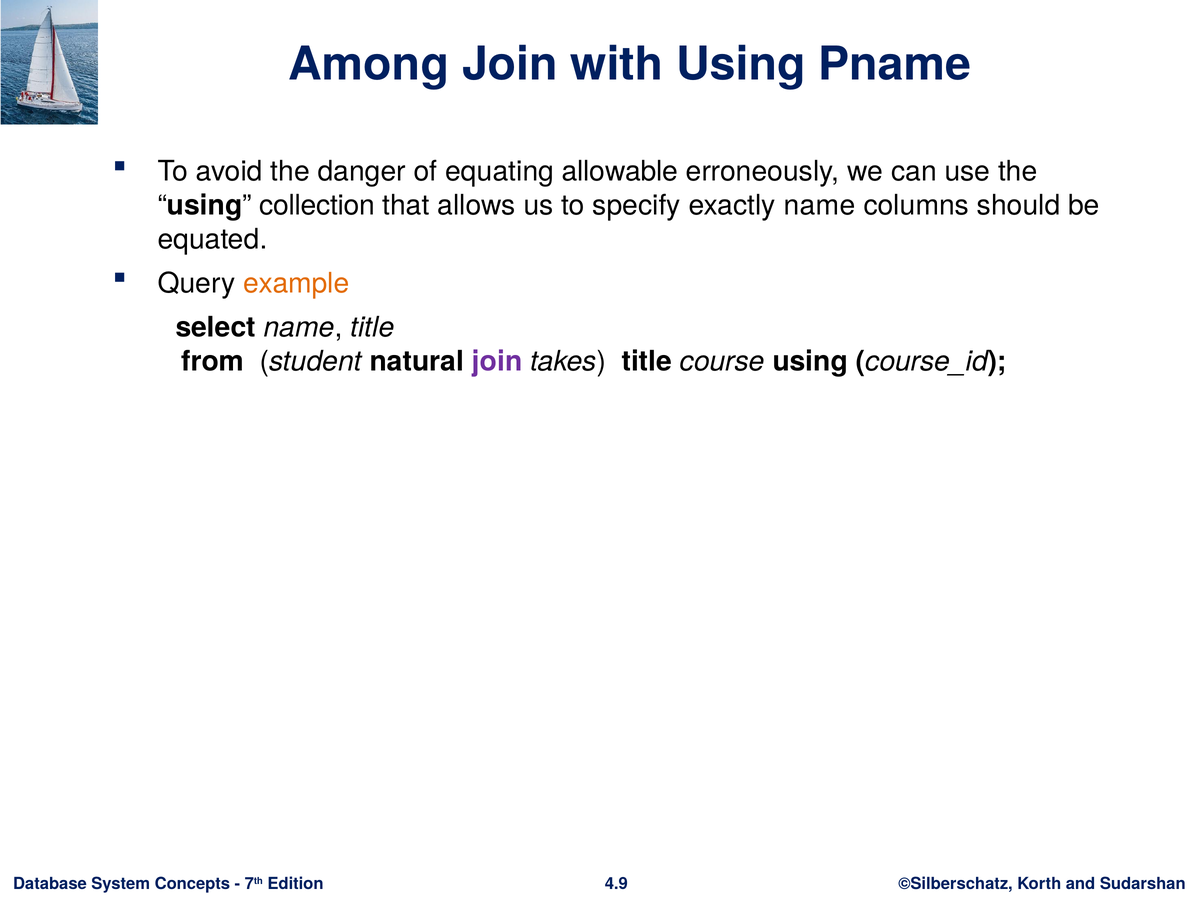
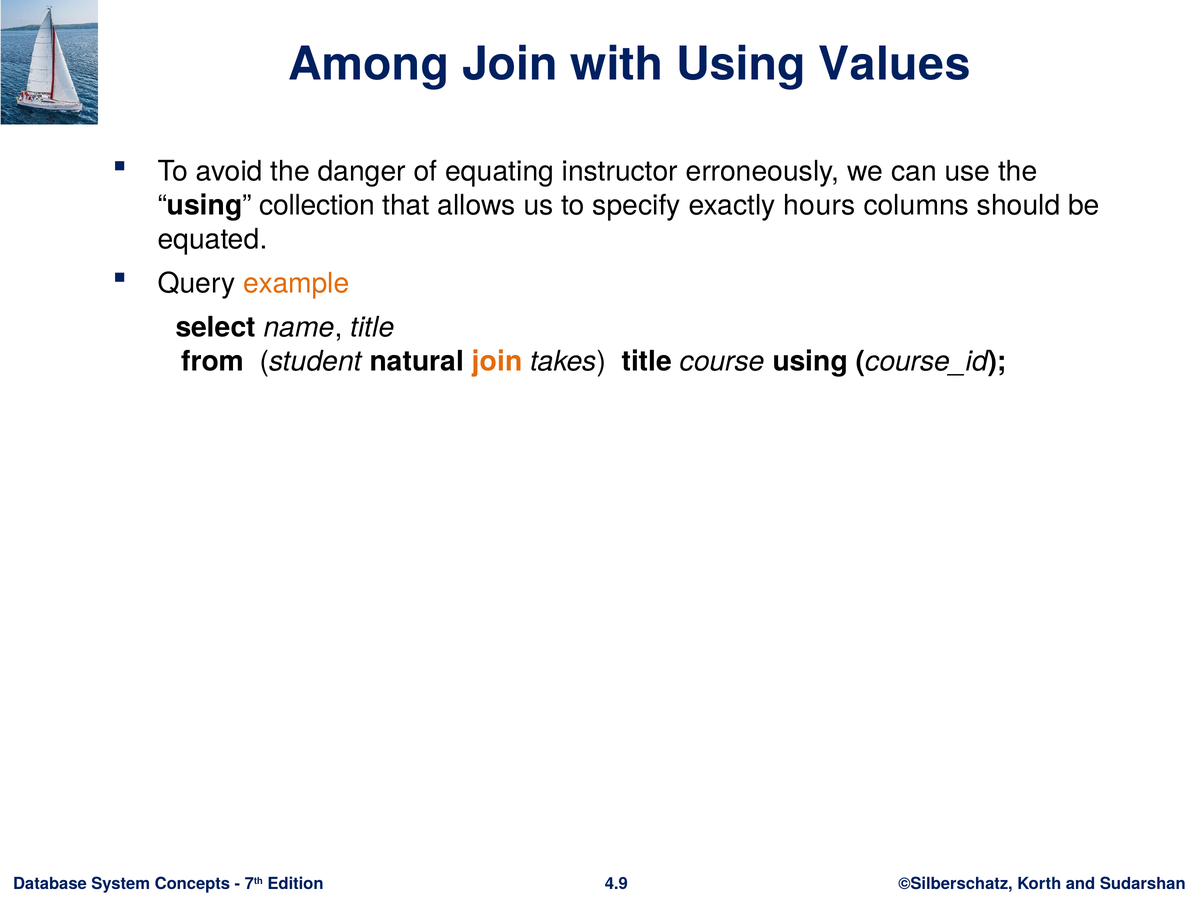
Pname: Pname -> Values (894, 64)
allowable: allowable -> instructor (620, 171)
exactly name: name -> hours (819, 205)
join colour: purple -> orange (497, 361)
